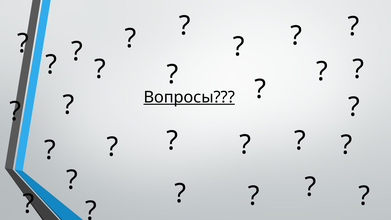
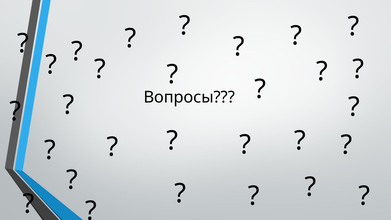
Вопросы underline: present -> none (189, 97)
